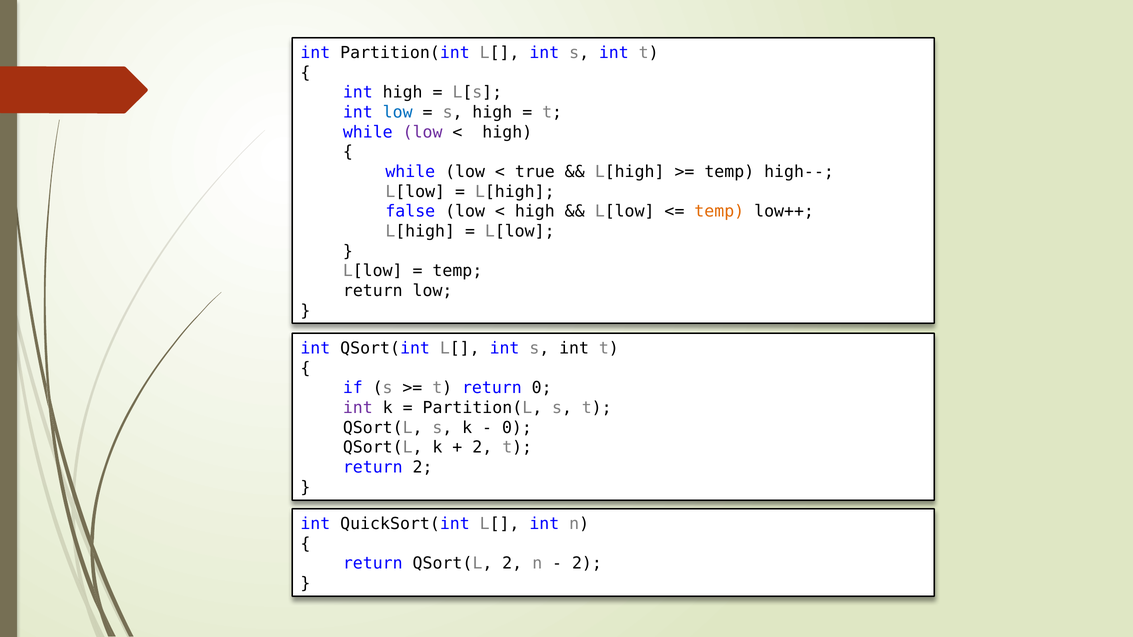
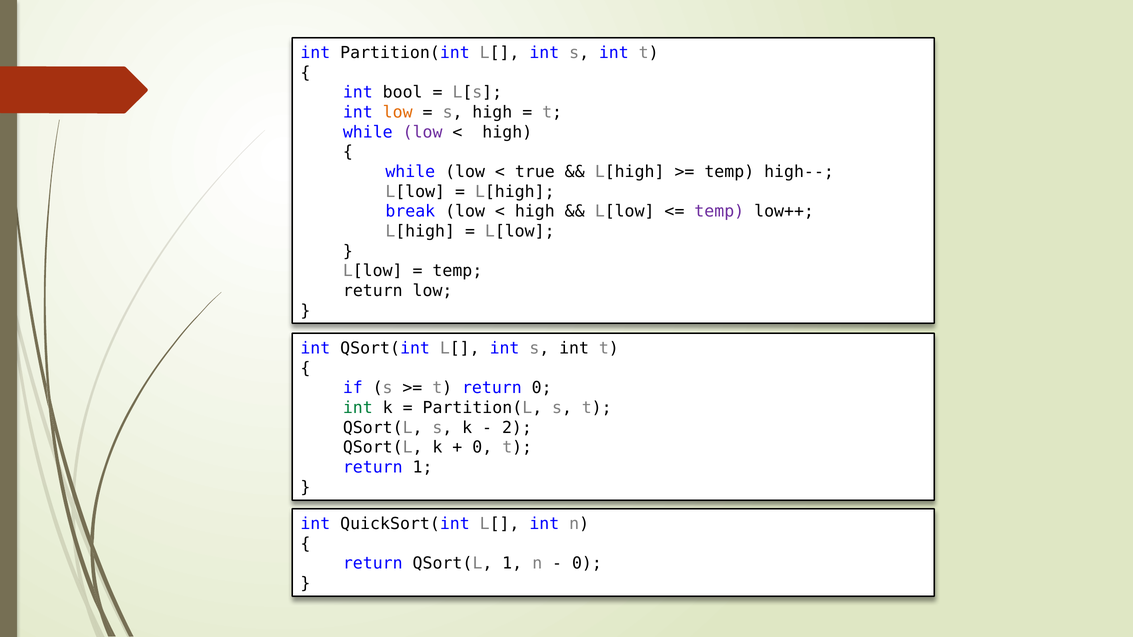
int high: high -> bool (403, 93)
low colour: blue -> orange (398, 112)
false: false -> break (410, 212)
temp colour: orange -> purple (719, 212)
int colour: purple -> green (358, 408)
0: 0 -> 2 (517, 428)
2: 2 -> 0 (482, 448)
return 2: 2 -> 1 (423, 468)
QSort(L 2: 2 -> 1 (512, 564)
2: 2 -> 0 (587, 564)
